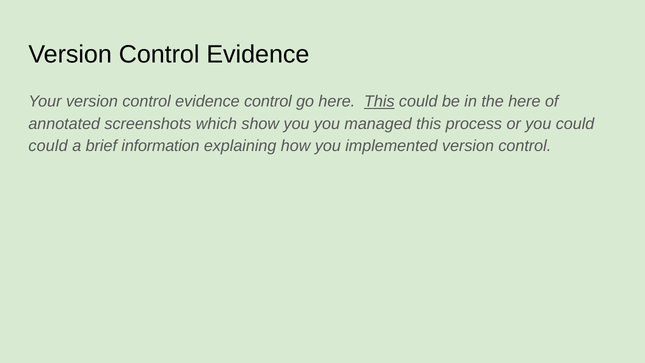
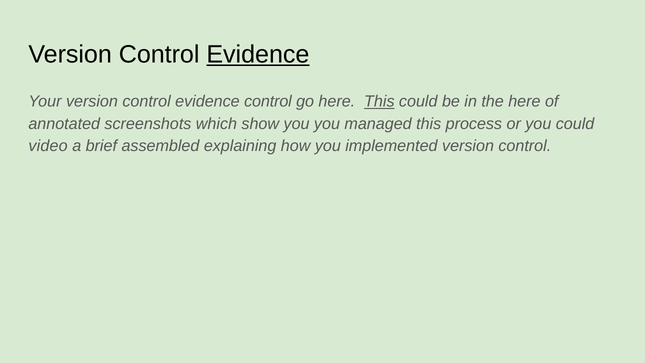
Evidence underline: none -> present (258, 55)
could: could -> video (48, 146)
information: information -> assembled (160, 146)
